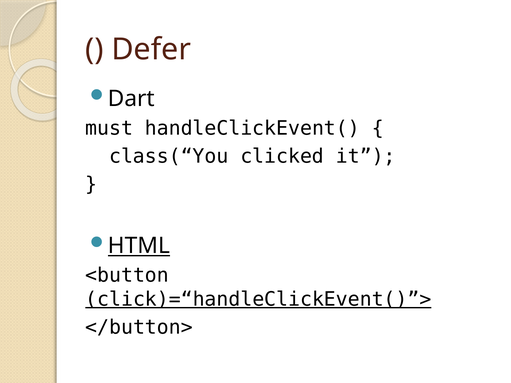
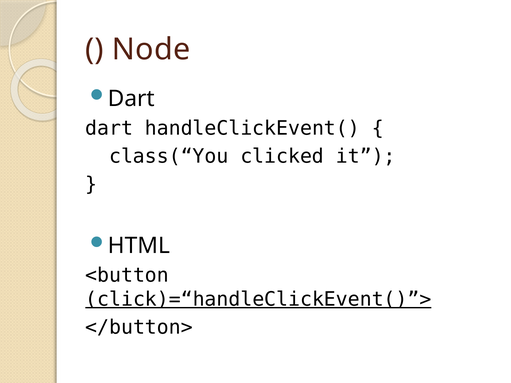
Defer: Defer -> Node (151, 49)
must: must -> dart (109, 128)
HTML underline: present -> none (139, 246)
